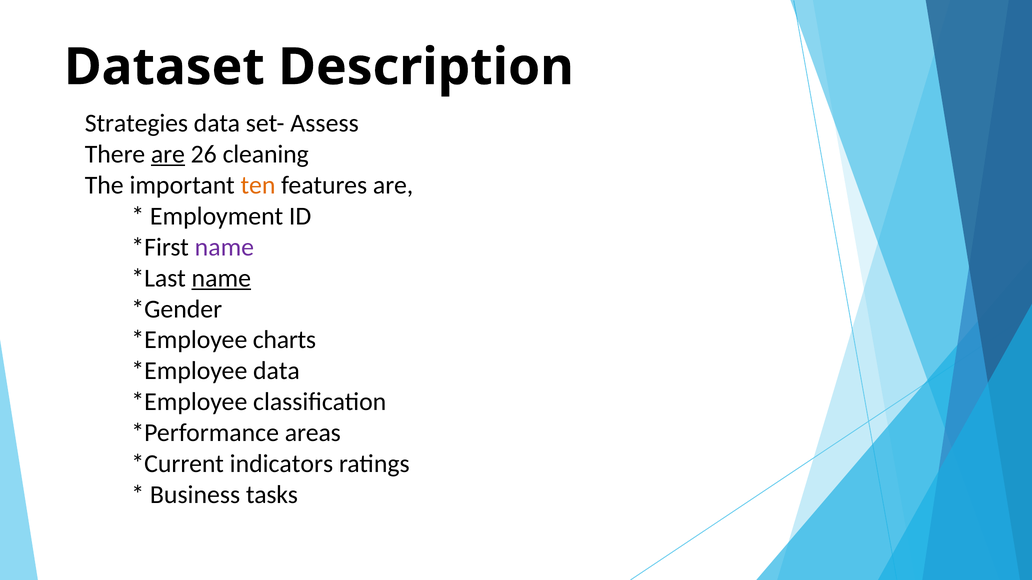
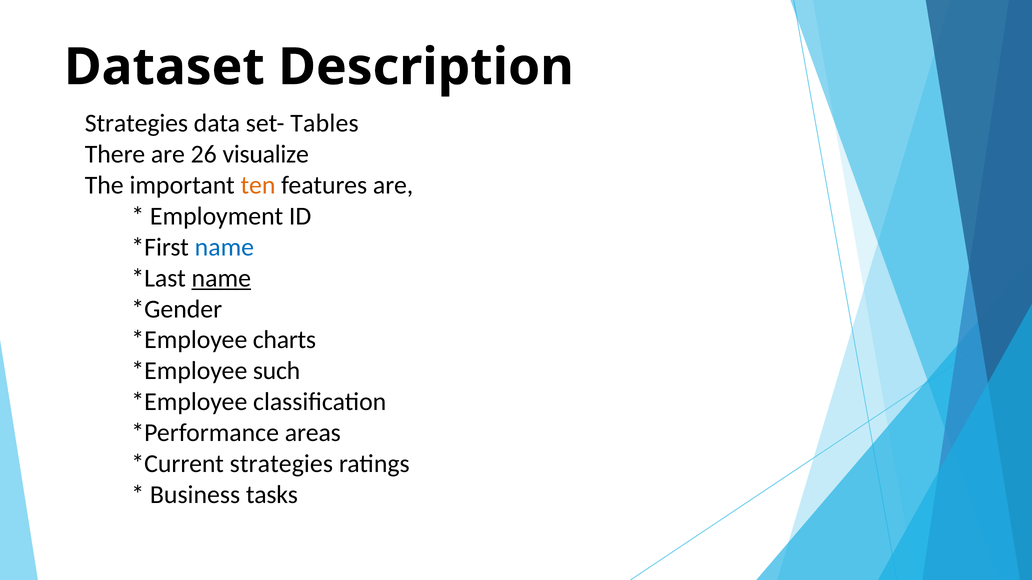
Assess: Assess -> Tables (324, 124)
are underline: present -> none (168, 154)
cleaning: cleaning -> visualize (266, 154)
name colour: purple -> blue (224, 247)
data: data -> such (277, 371)
indicators: indicators -> strategies (281, 464)
